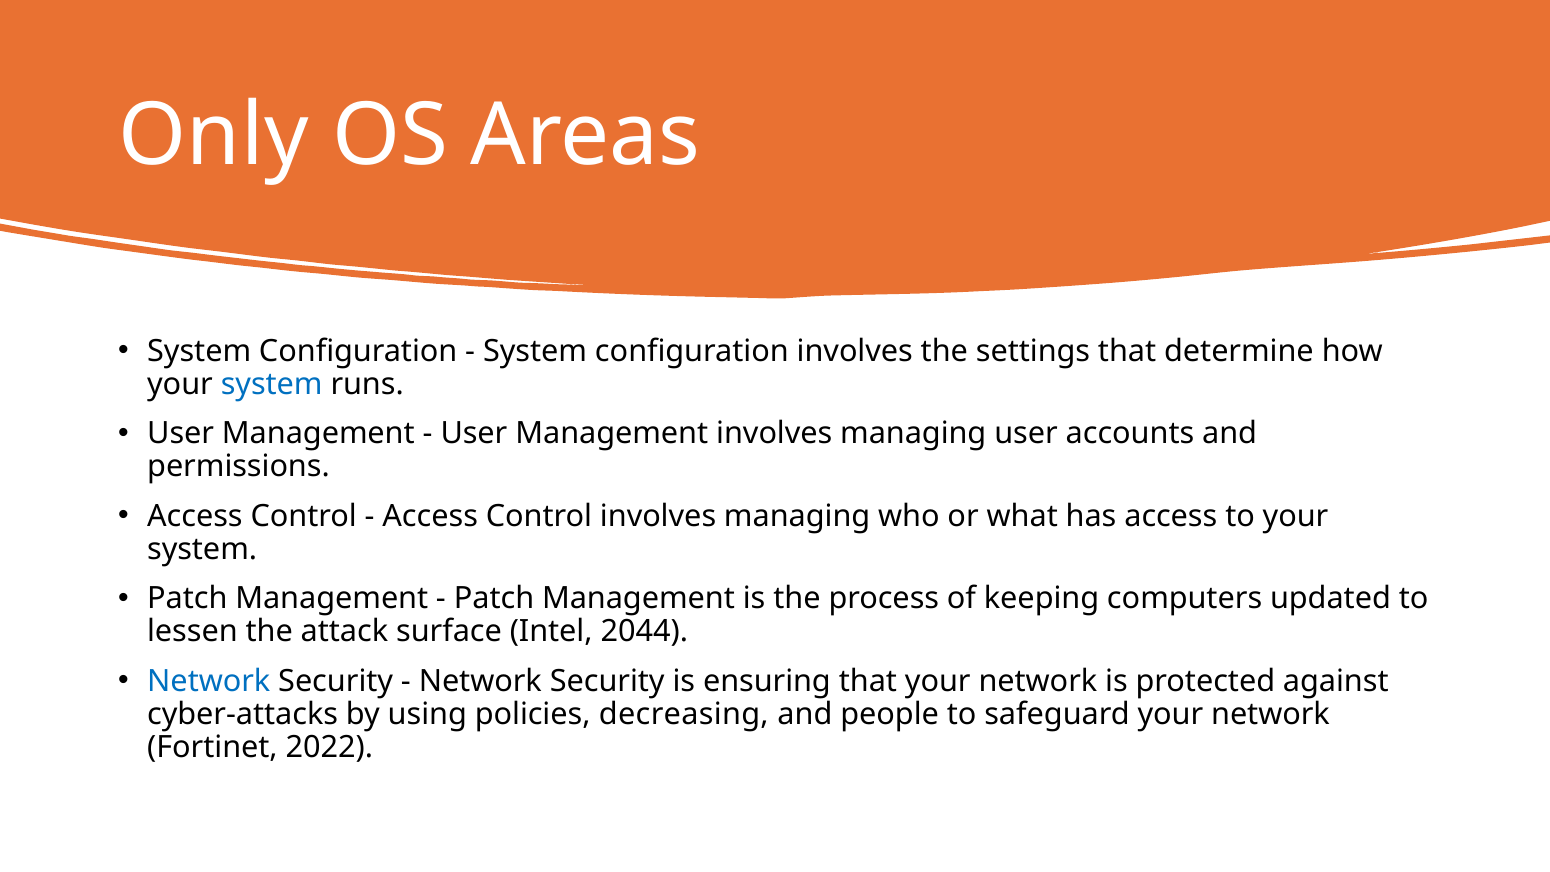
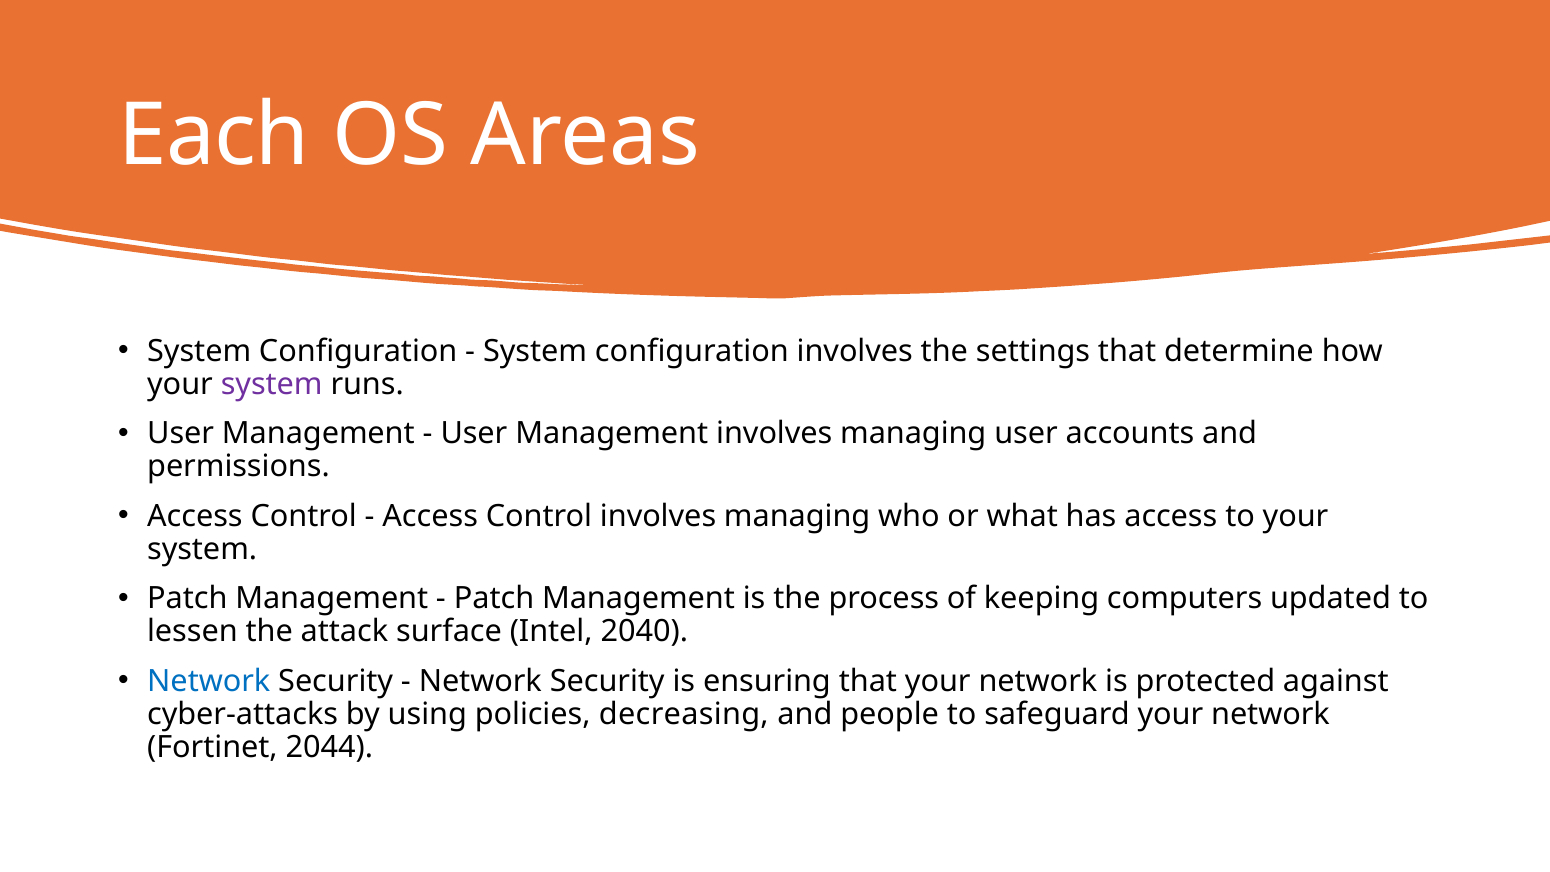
Only: Only -> Each (214, 136)
system colour: blue -> purple (272, 384)
2044: 2044 -> 2040 (644, 631)
2022: 2022 -> 2044 (329, 747)
